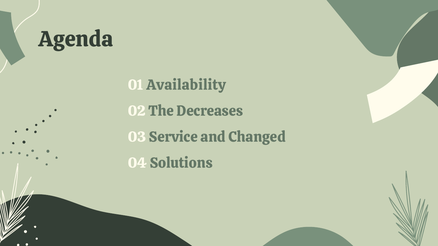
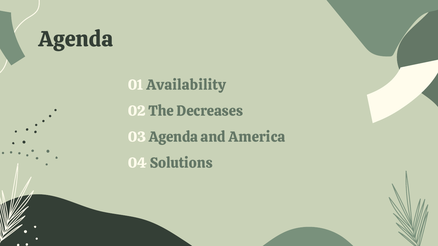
03 Service: Service -> Agenda (173, 137)
Changed: Changed -> America (257, 137)
